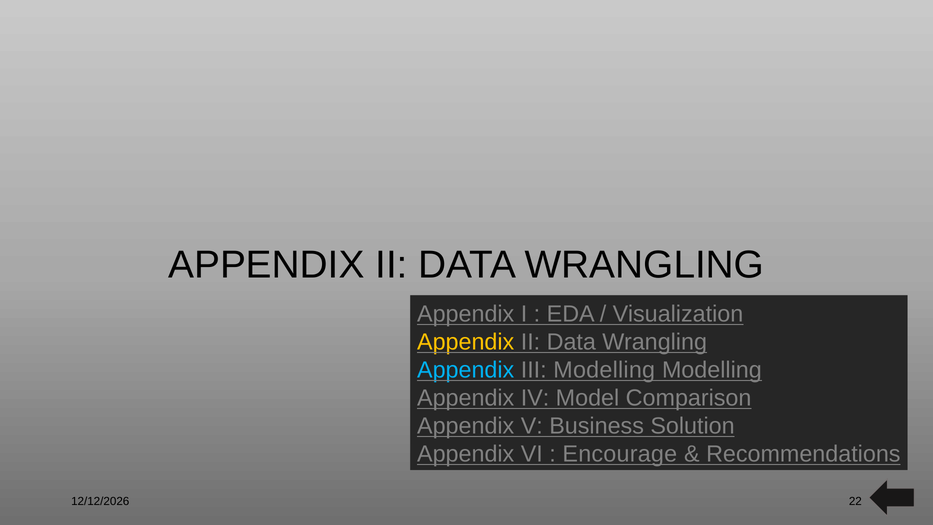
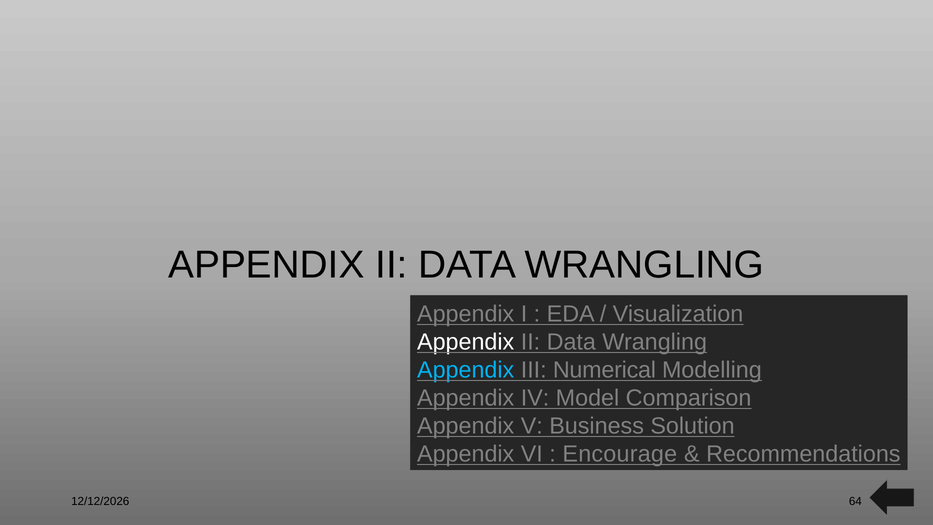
Appendix colour: yellow -> white (466, 342)
III Modelling: Modelling -> Numerical (604, 370)
22: 22 -> 64 (855, 501)
